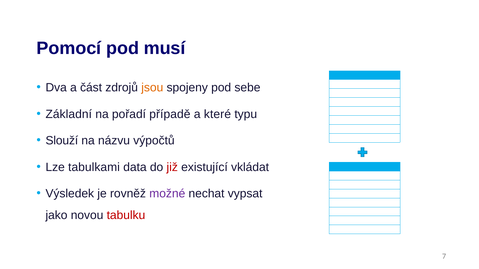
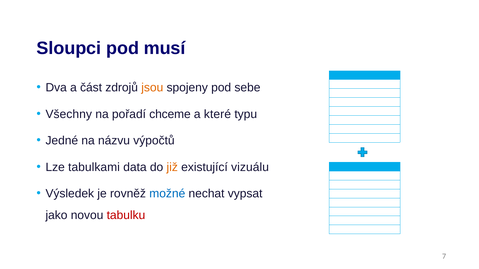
Pomocí: Pomocí -> Sloupci (69, 48)
Základní: Základní -> Všechny (69, 114)
případě: případě -> chceme (170, 114)
Slouží: Slouží -> Jedné (62, 141)
již colour: red -> orange (172, 167)
vkládat: vkládat -> vizuálu (250, 167)
možné colour: purple -> blue (167, 194)
